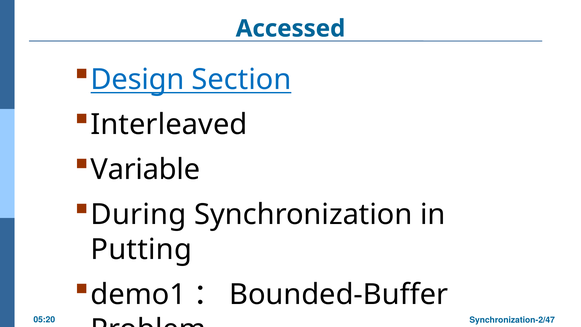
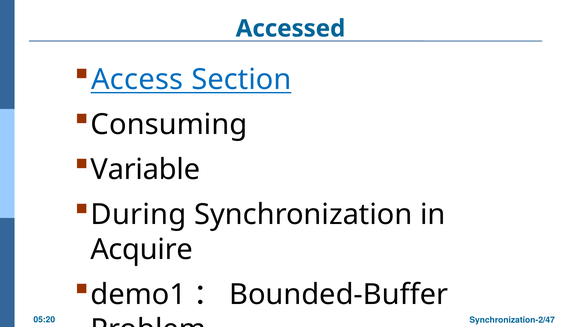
Design: Design -> Access (137, 79)
Interleaved: Interleaved -> Consuming (169, 124)
Putting: Putting -> Acquire (142, 249)
